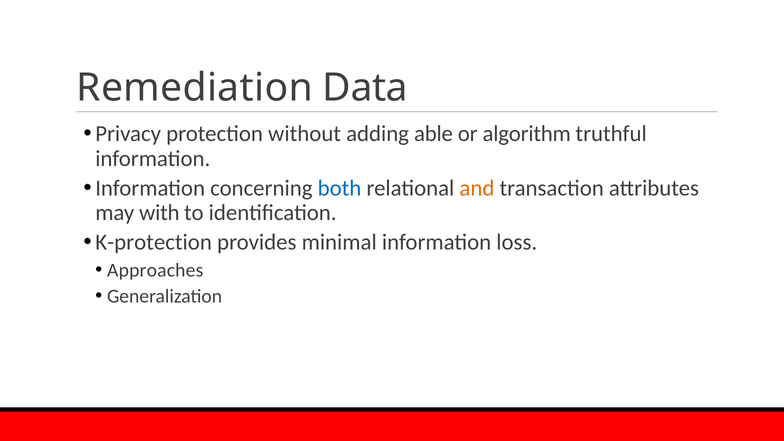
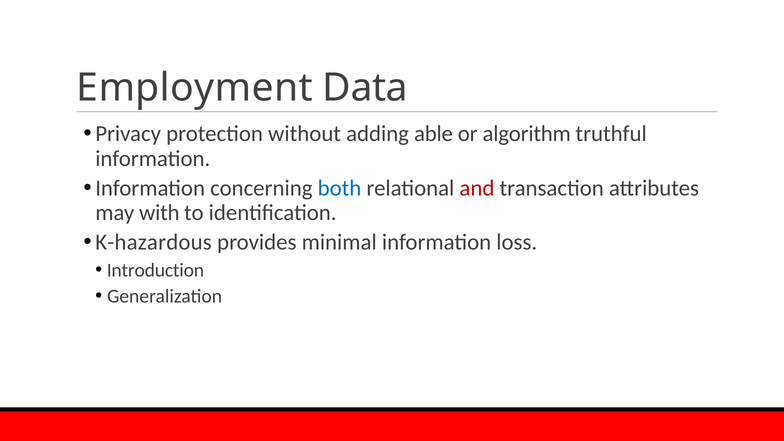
Remediation: Remediation -> Employment (195, 88)
and colour: orange -> red (477, 188)
K-protection: K-protection -> K-hazardous (154, 242)
Approaches: Approaches -> Introduction (155, 270)
